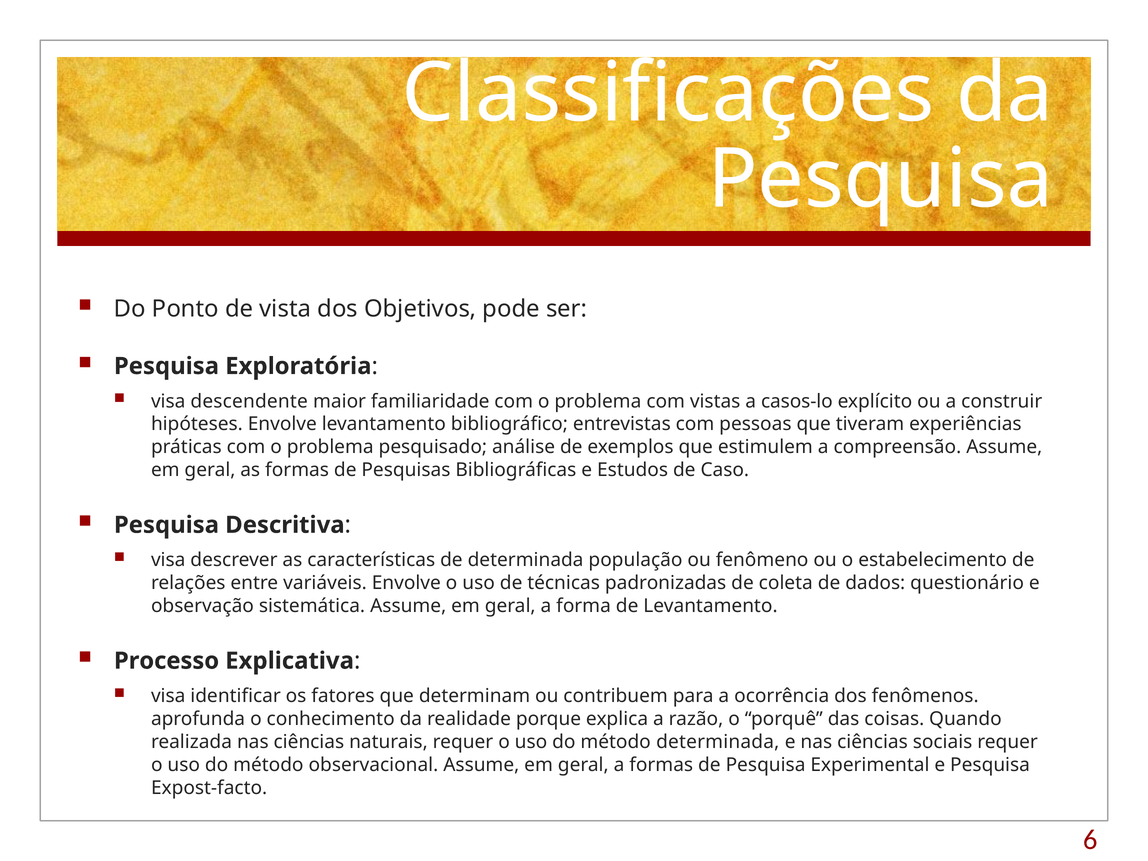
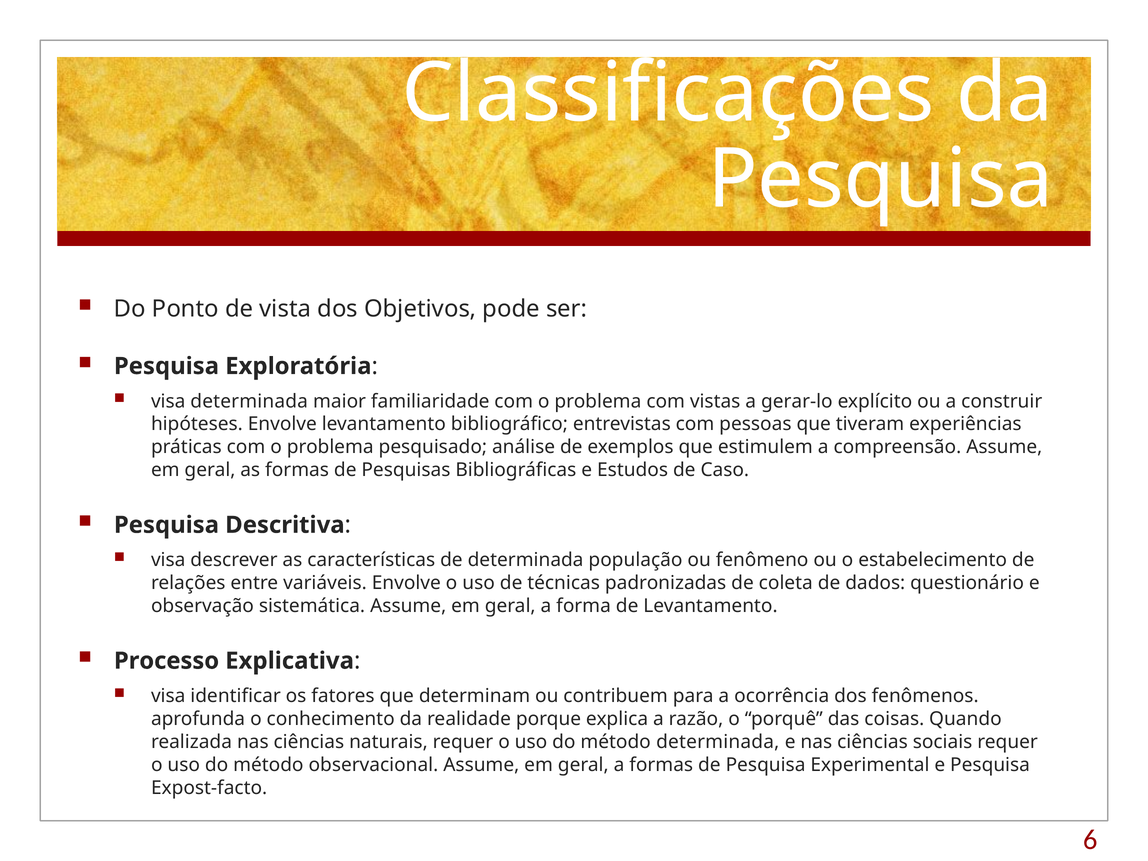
visa descendente: descendente -> determinada (249, 401)
casos-lo: casos-lo -> gerar-lo (797, 401)
